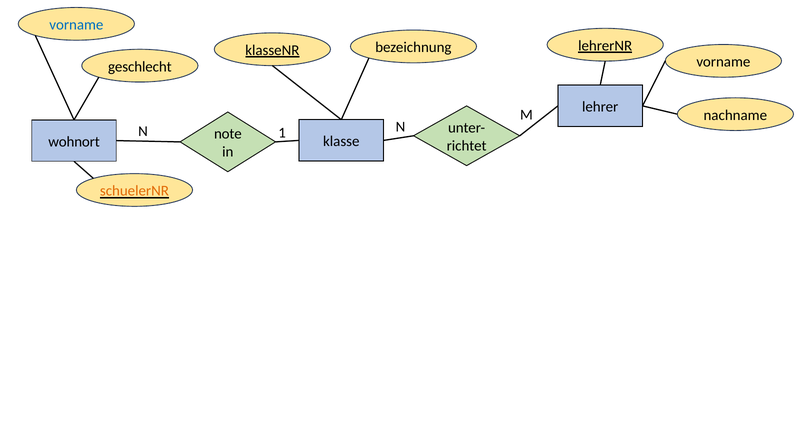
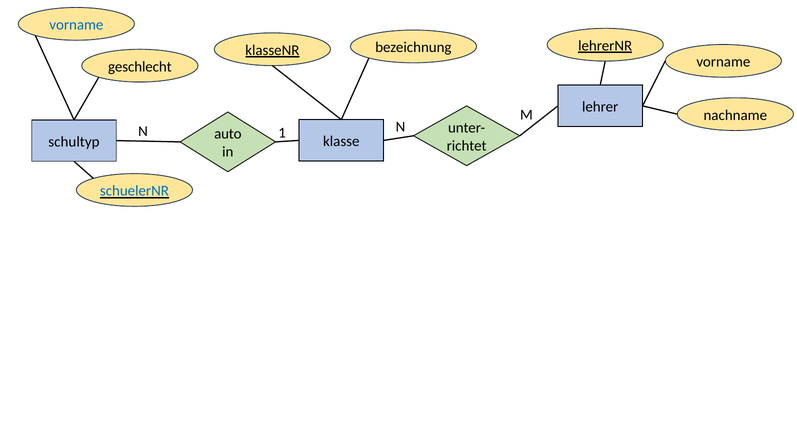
note: note -> auto (228, 134)
wohnort: wohnort -> schultyp (74, 142)
schuelerNR colour: orange -> blue (134, 191)
